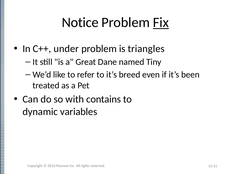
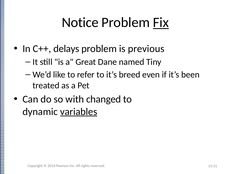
under: under -> delays (66, 48)
triangles: triangles -> previous (146, 48)
contains: contains -> changed (104, 99)
variables underline: none -> present (79, 111)
